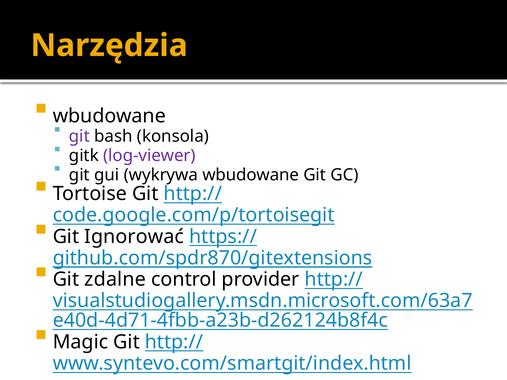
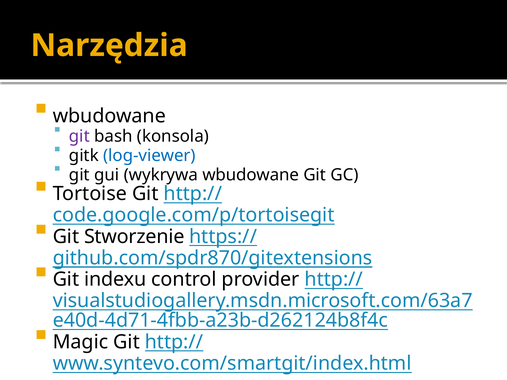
log-viewer colour: purple -> blue (149, 156)
Ignorować: Ignorować -> Stworzenie (134, 237)
zdalne: zdalne -> indexu (115, 280)
